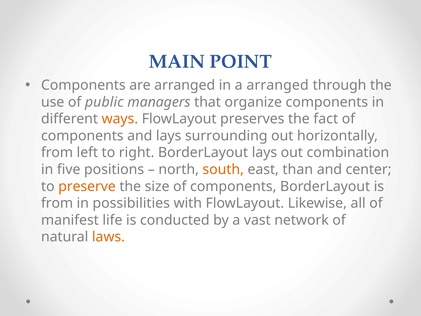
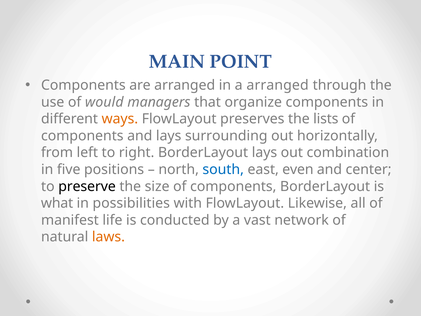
public: public -> would (104, 102)
fact: fact -> lists (326, 119)
south colour: orange -> blue (223, 169)
than: than -> even (298, 169)
preserve colour: orange -> black (87, 186)
from: from -> what (57, 203)
